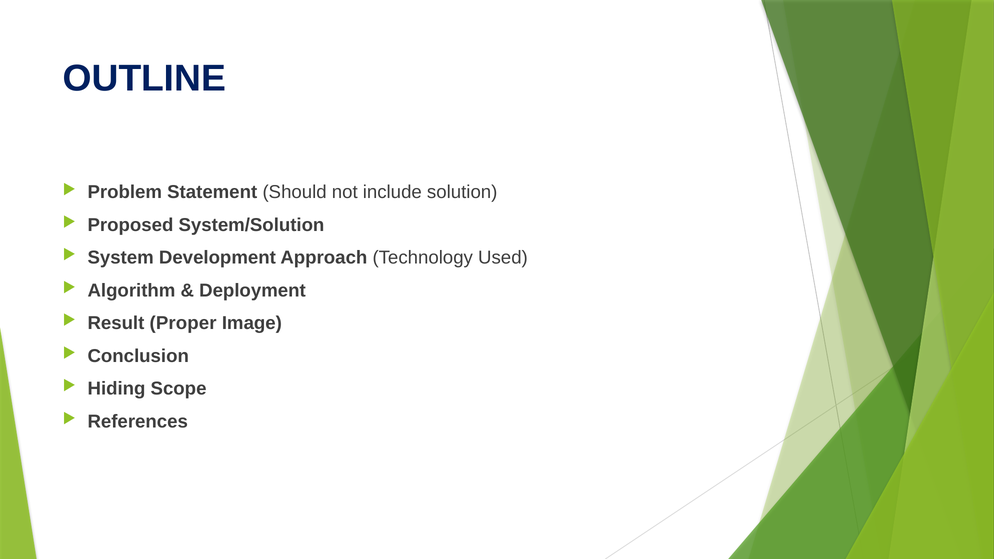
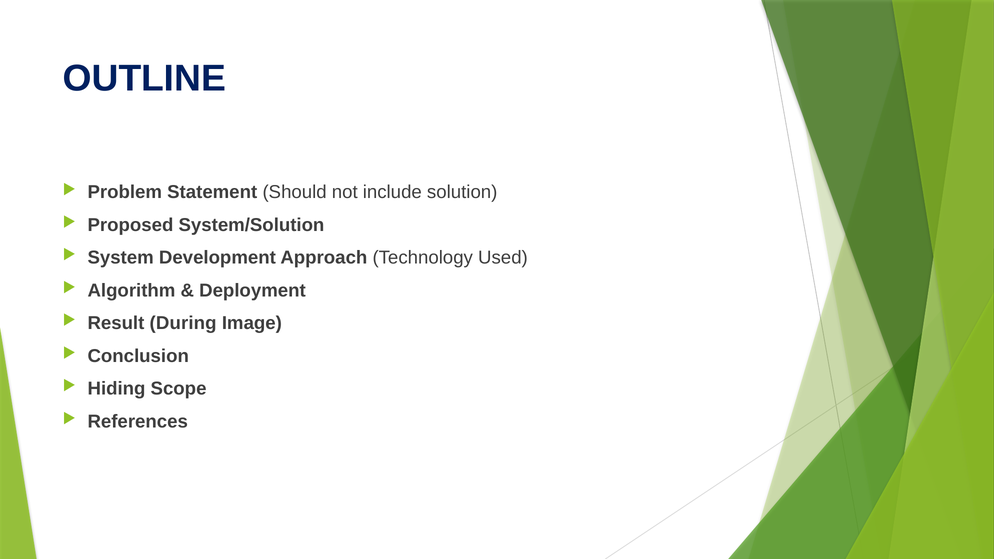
Proper: Proper -> During (183, 323)
